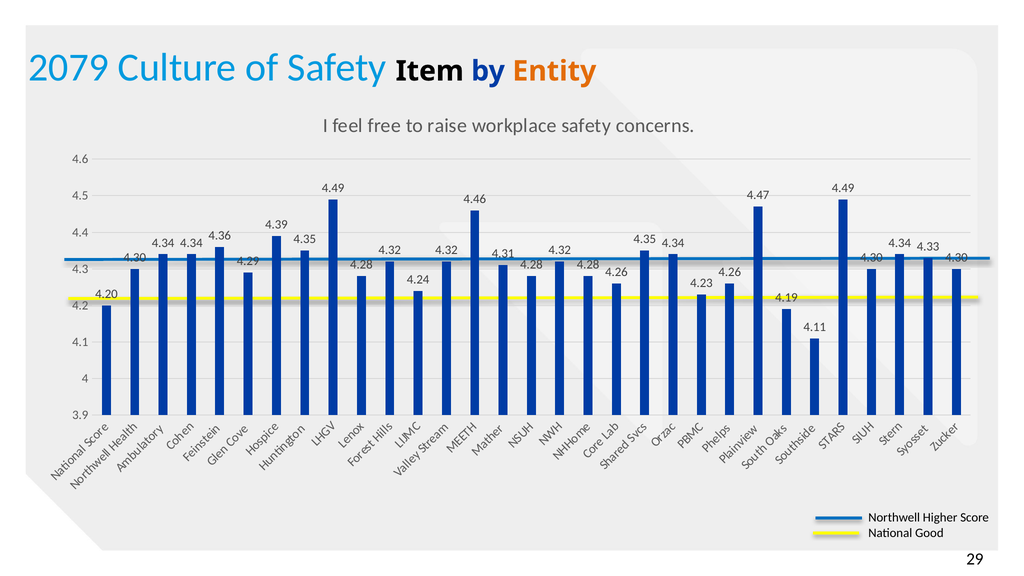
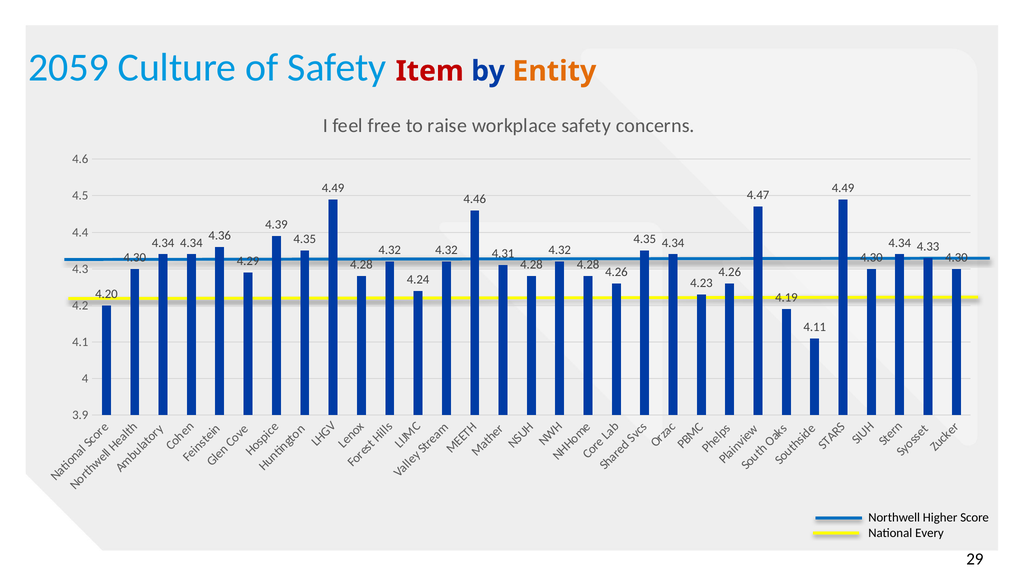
2079: 2079 -> 2059 (69, 67)
Item colour: black -> red (430, 71)
Good: Good -> Every (929, 533)
